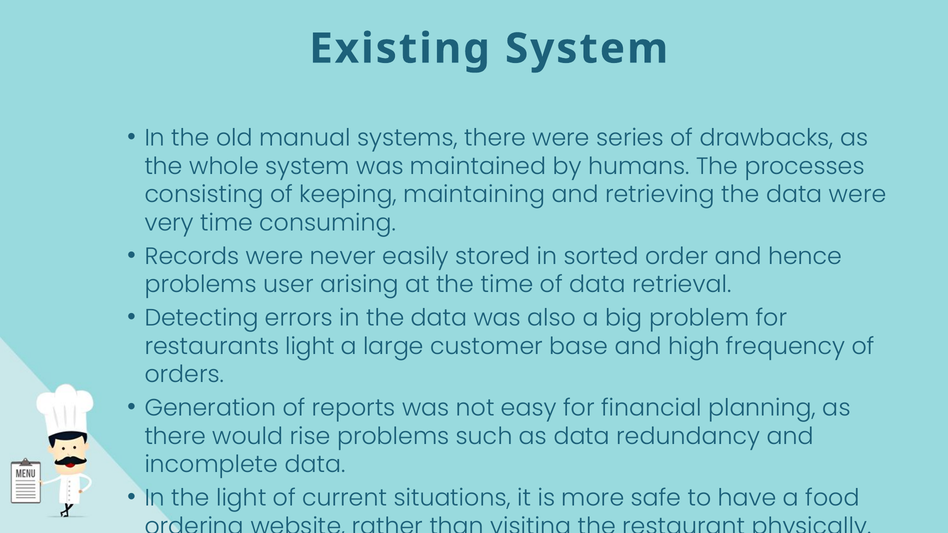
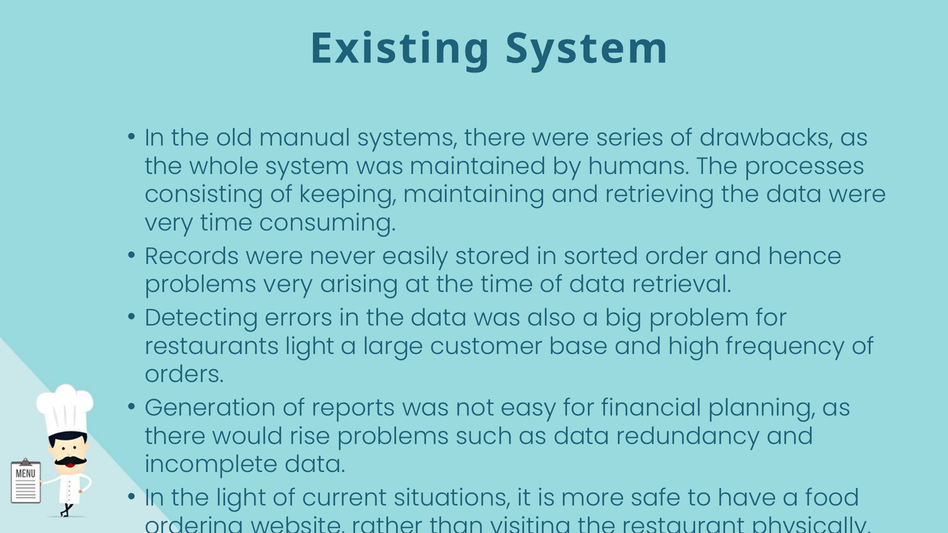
problems user: user -> very (288, 285)
